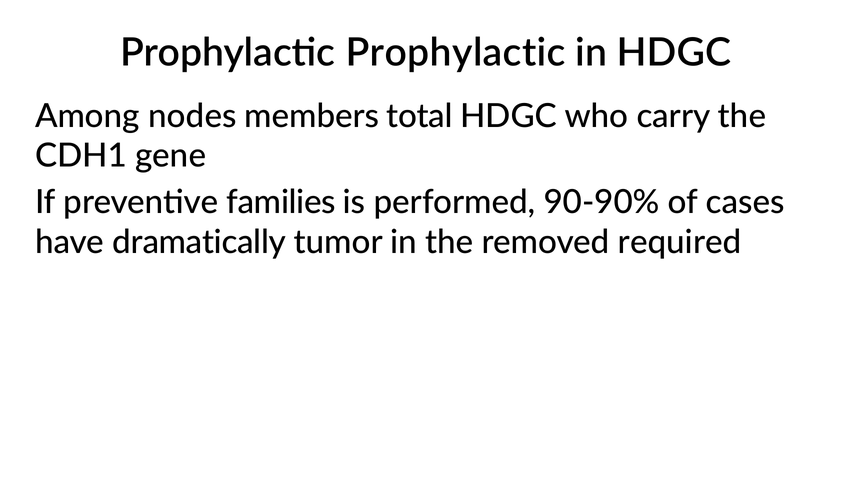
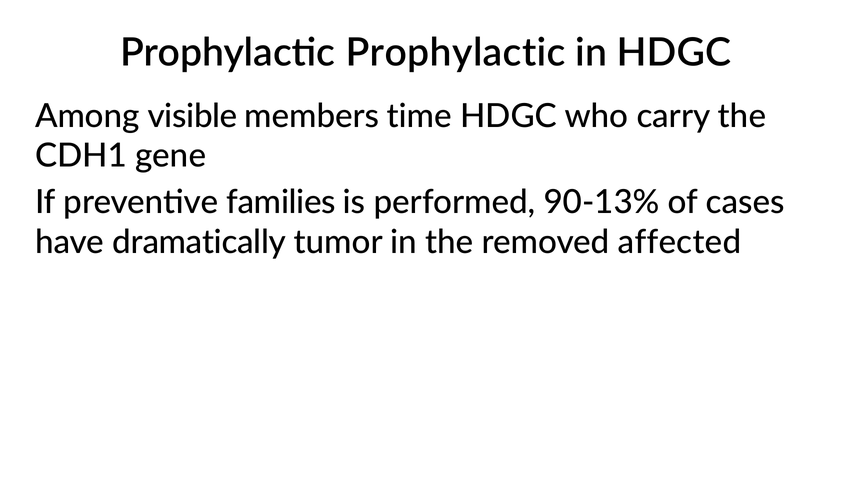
nodes: nodes -> visible (193, 116)
total: total -> time (419, 116)
90-90%: 90-90% -> 90-13% (602, 203)
required: required -> affected (680, 243)
